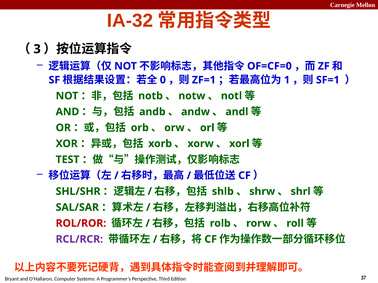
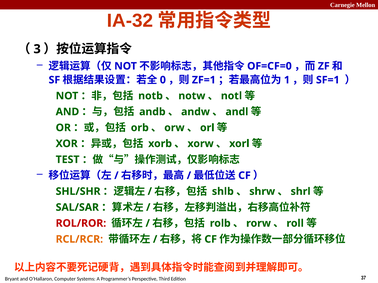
RCL/RCR colour: purple -> orange (79, 240)
